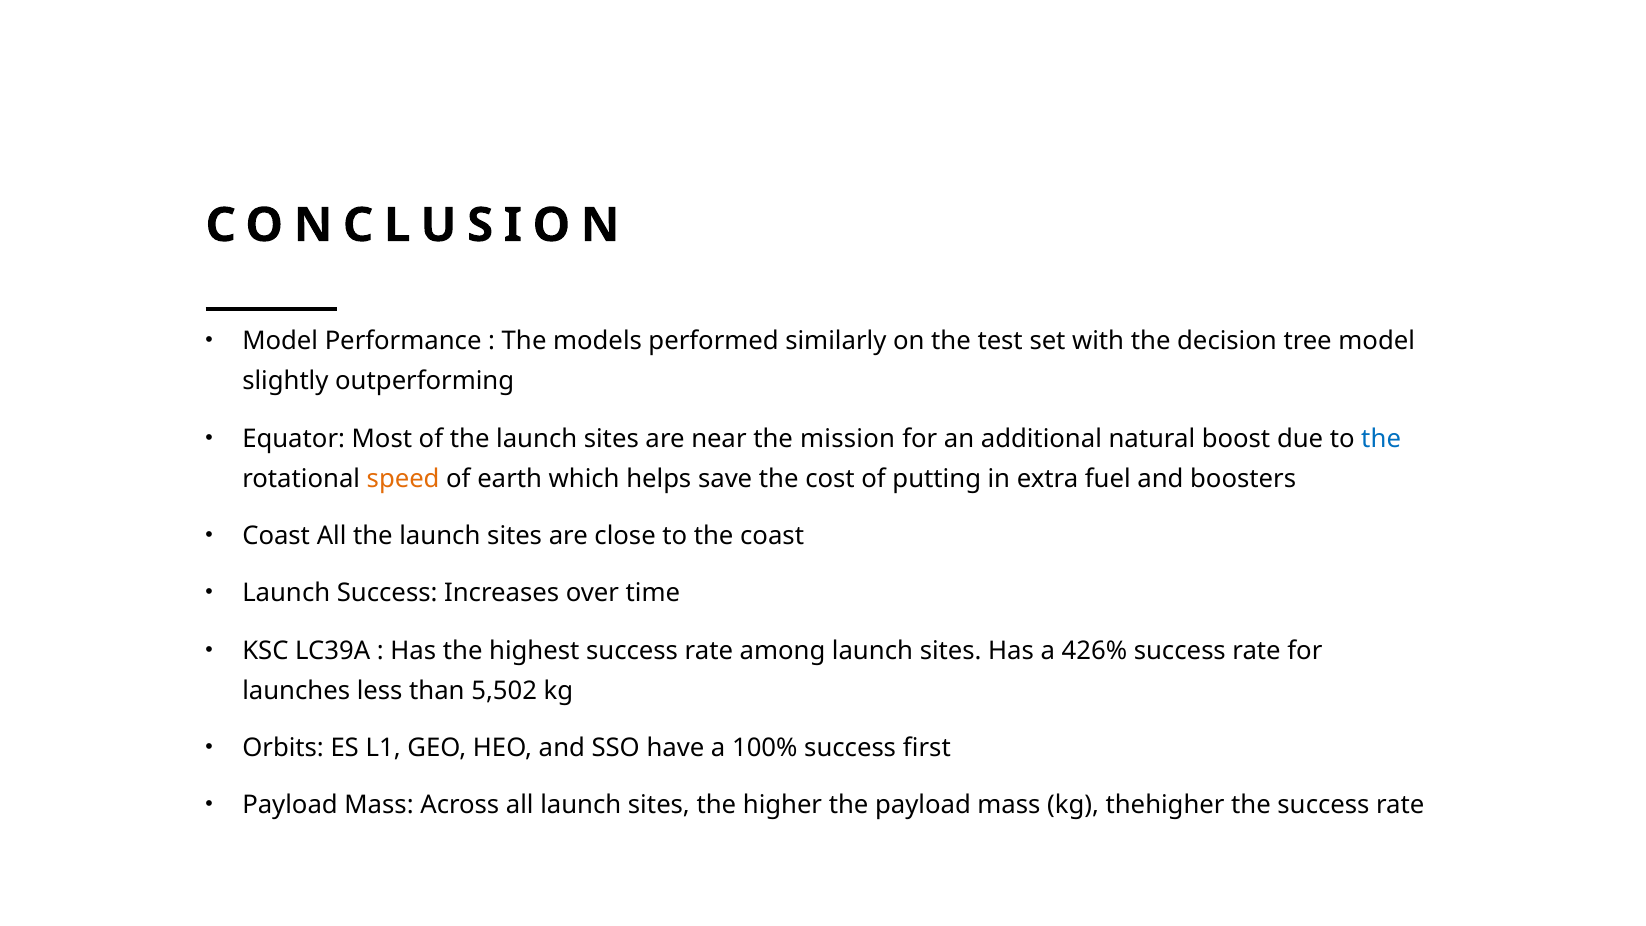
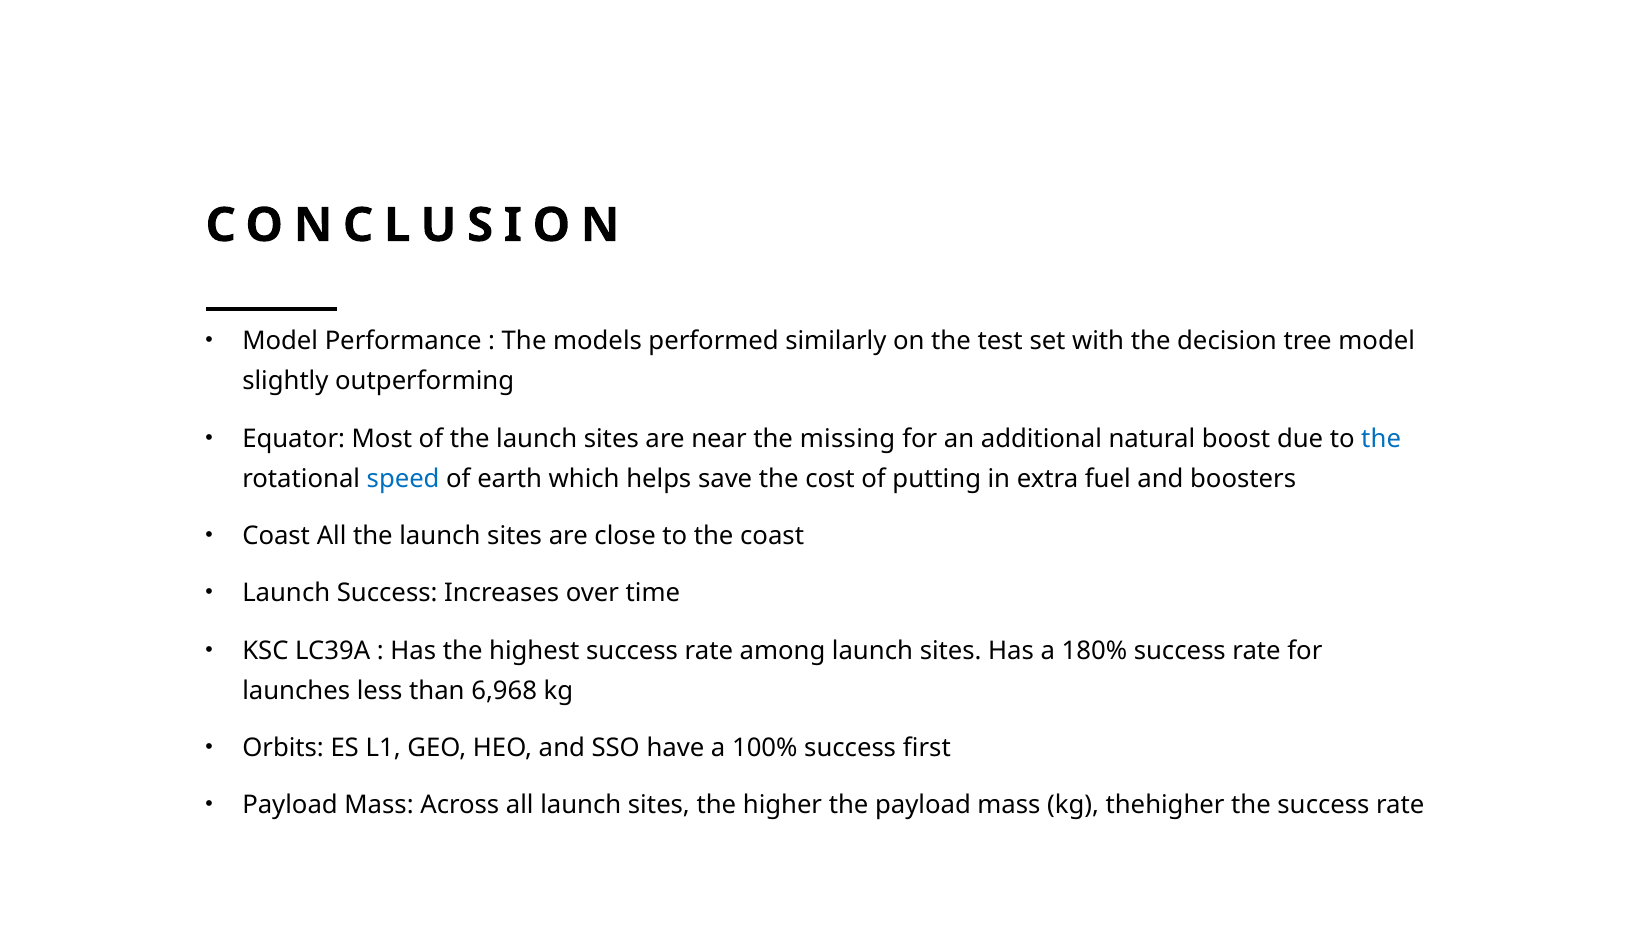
mission: mission -> missing (848, 439)
speed colour: orange -> blue (403, 479)
426%: 426% -> 180% (1094, 650)
5,502: 5,502 -> 6,968 (504, 691)
